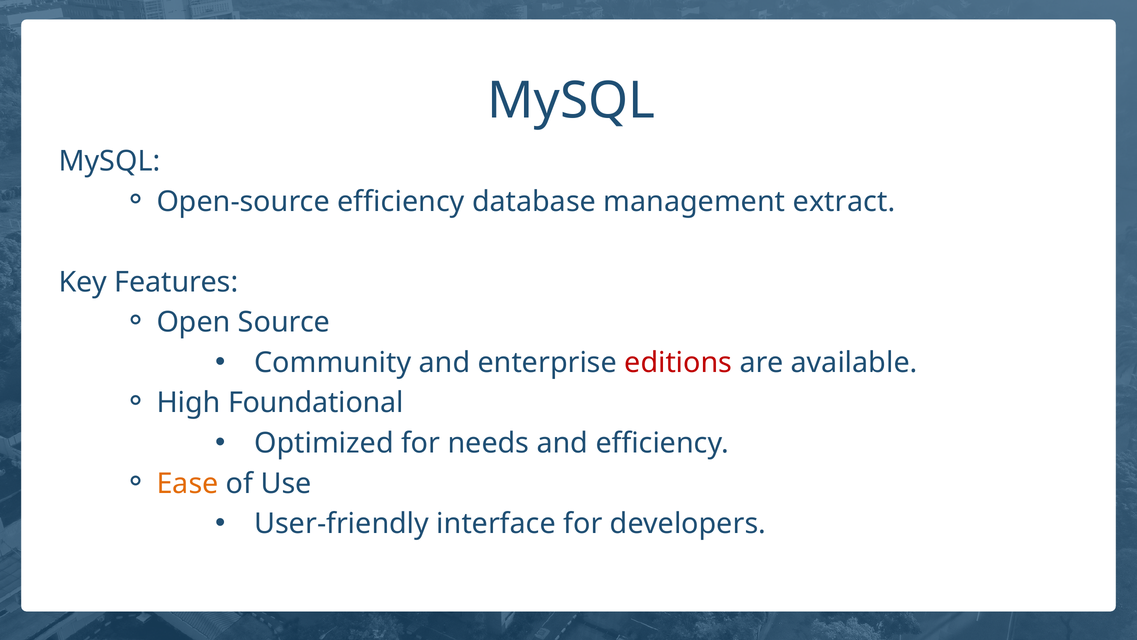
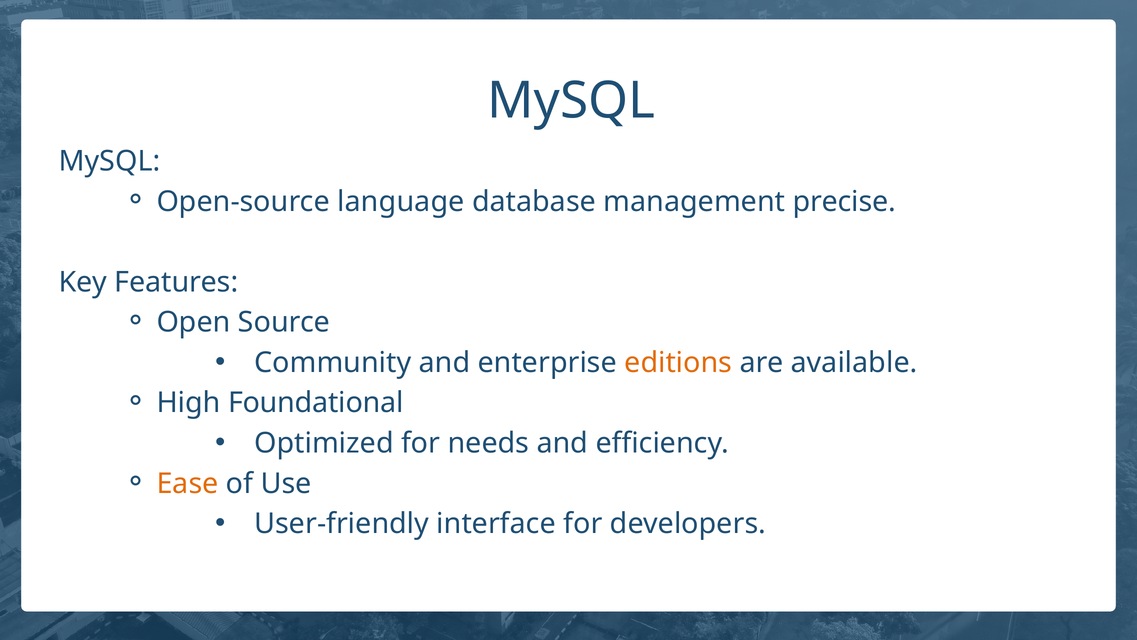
Open-source efficiency: efficiency -> language (401, 201)
extract: extract -> precise (844, 201)
editions colour: red -> orange (678, 362)
